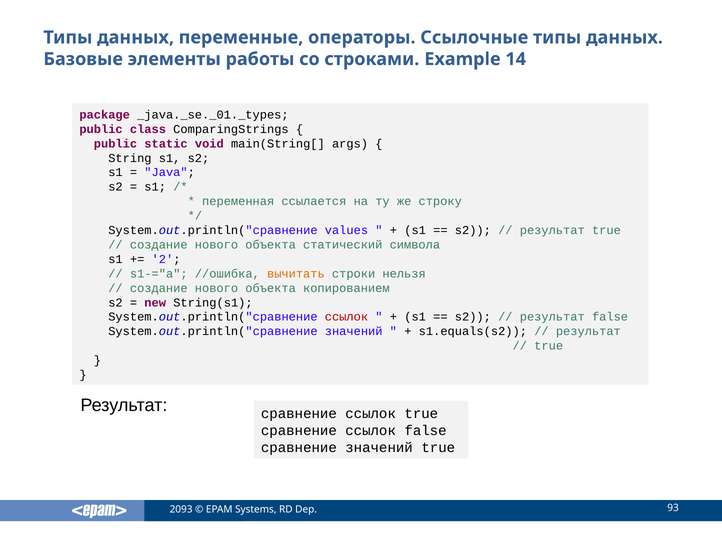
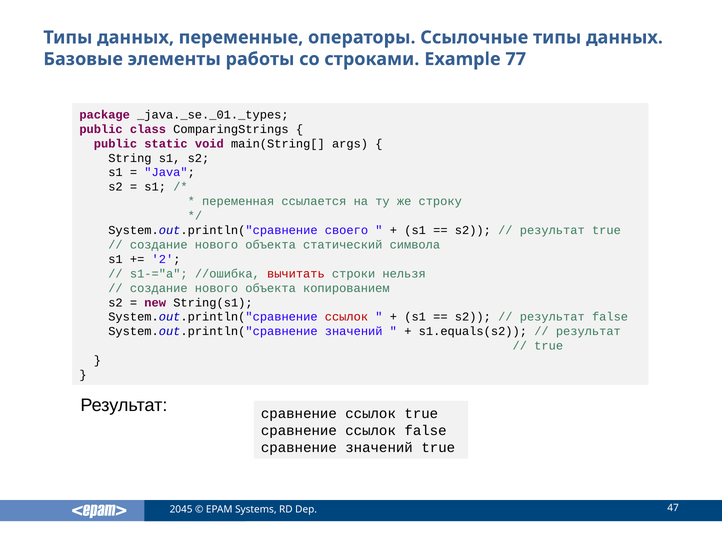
14: 14 -> 77 (516, 59)
values: values -> своего (346, 230)
вычитать colour: orange -> red (296, 273)
2093: 2093 -> 2045 (181, 509)
93: 93 -> 47 (673, 508)
